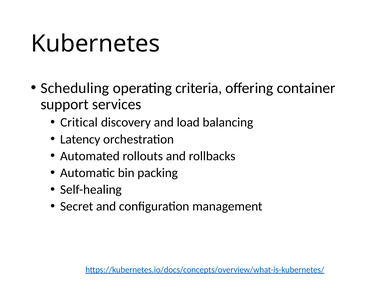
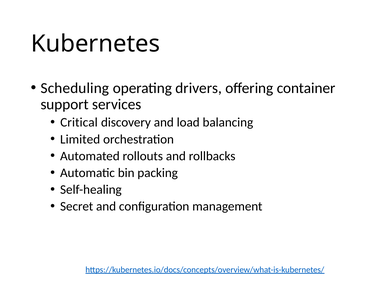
criteria: criteria -> drivers (199, 88)
Latency: Latency -> Limited (80, 139)
